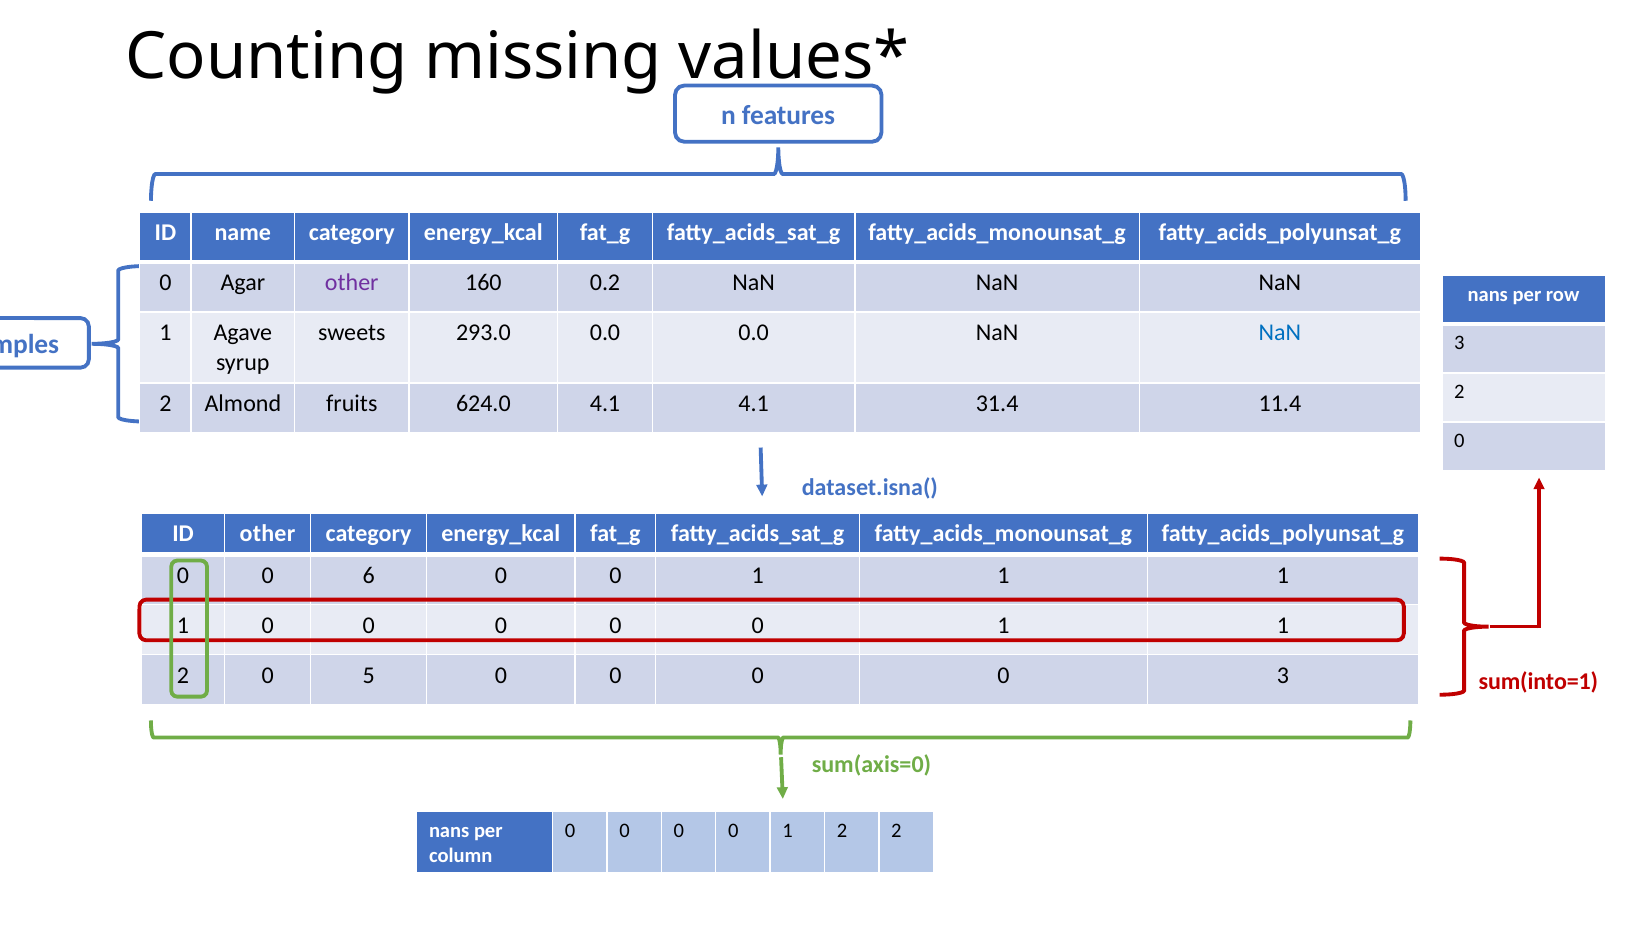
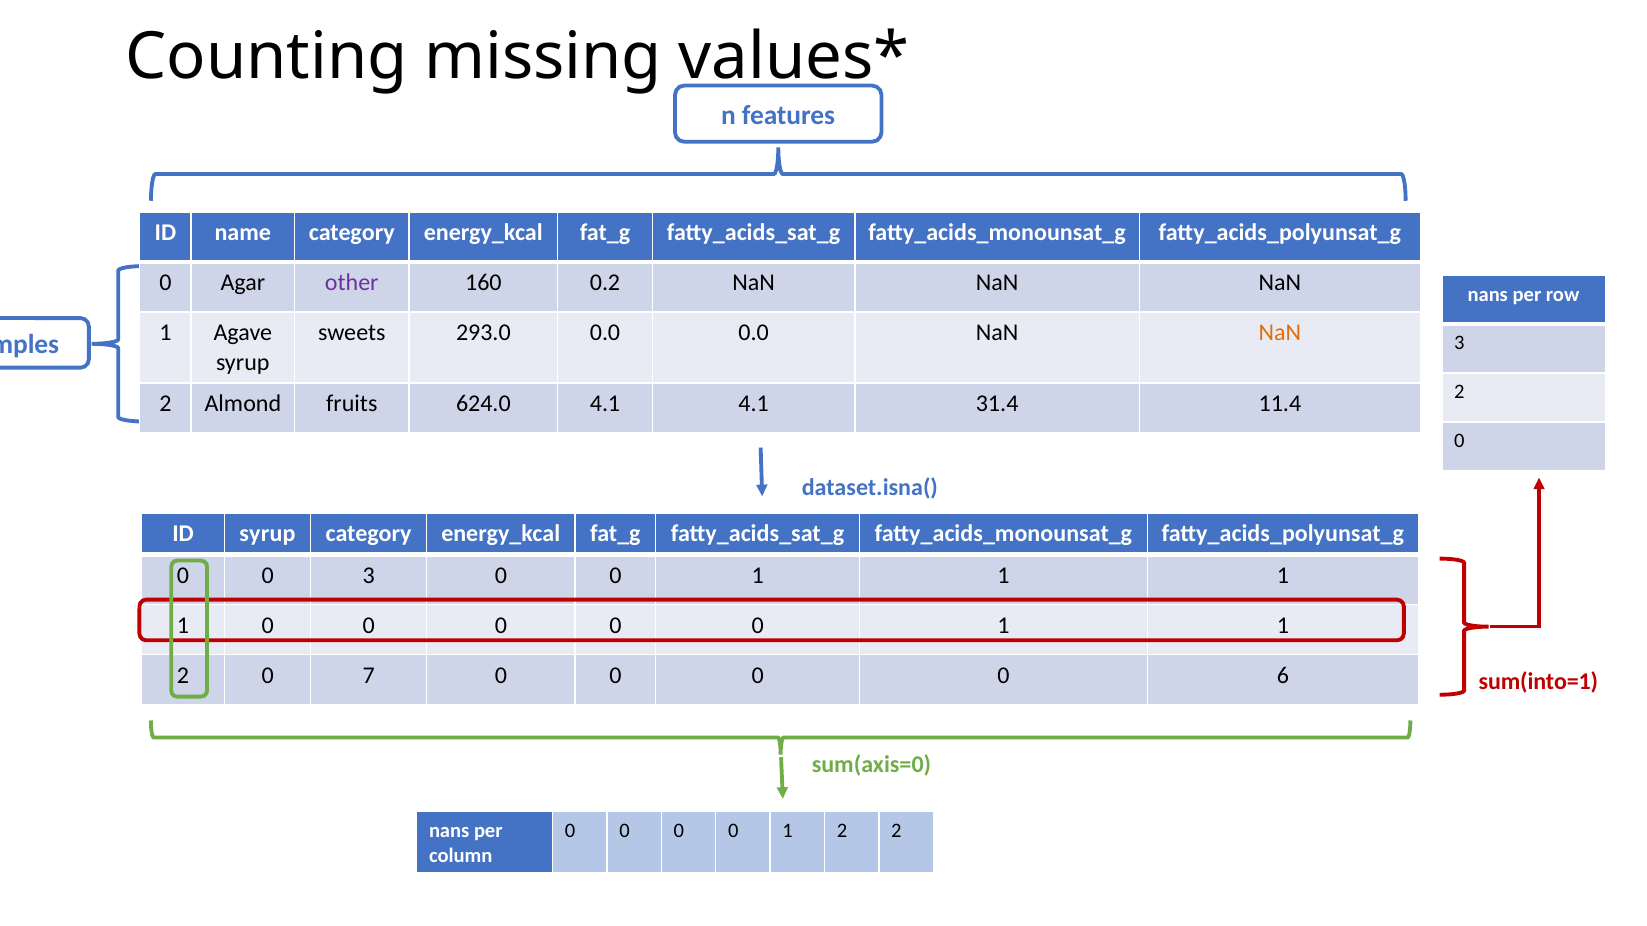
NaN colour: blue -> orange (1280, 333)
ID other: other -> syrup (267, 534)
0 6: 6 -> 3 (369, 576)
5: 5 -> 7 (369, 676)
0 3: 3 -> 6 (1283, 676)
